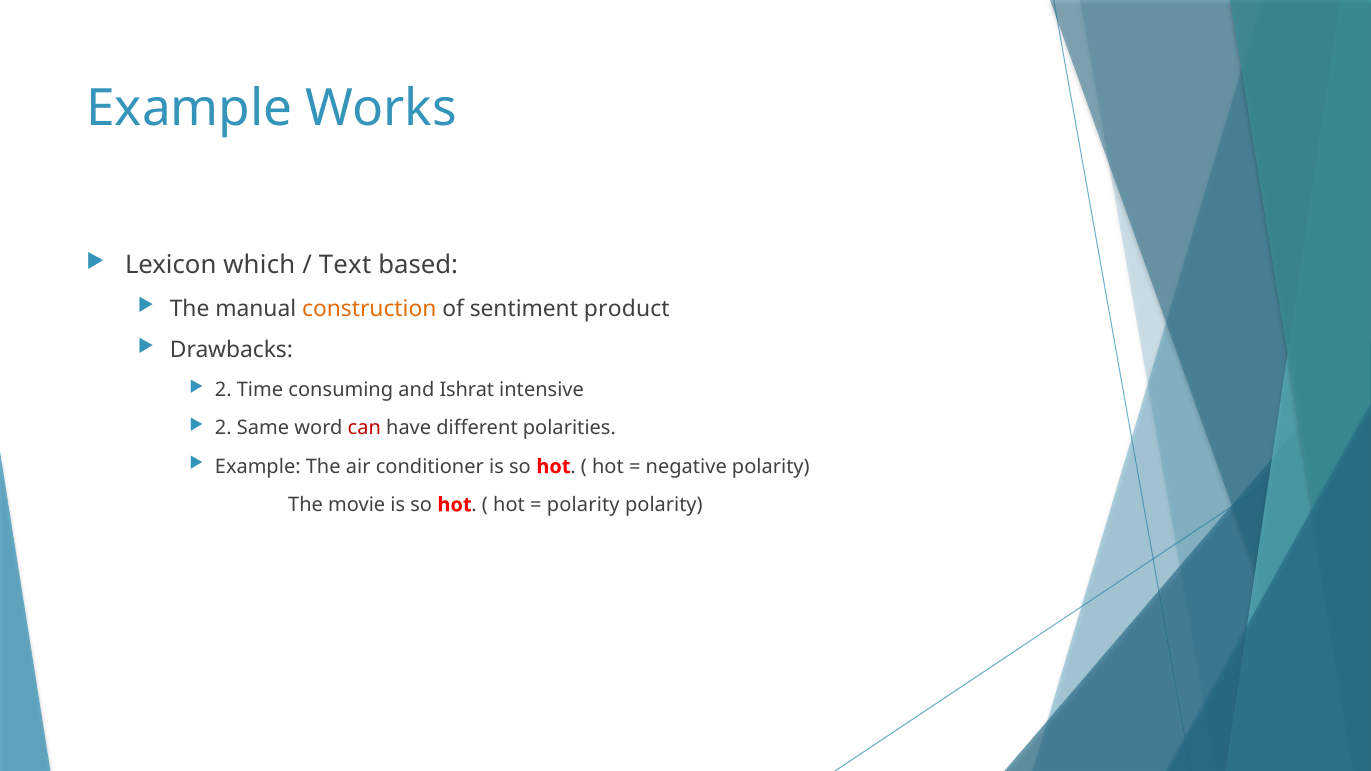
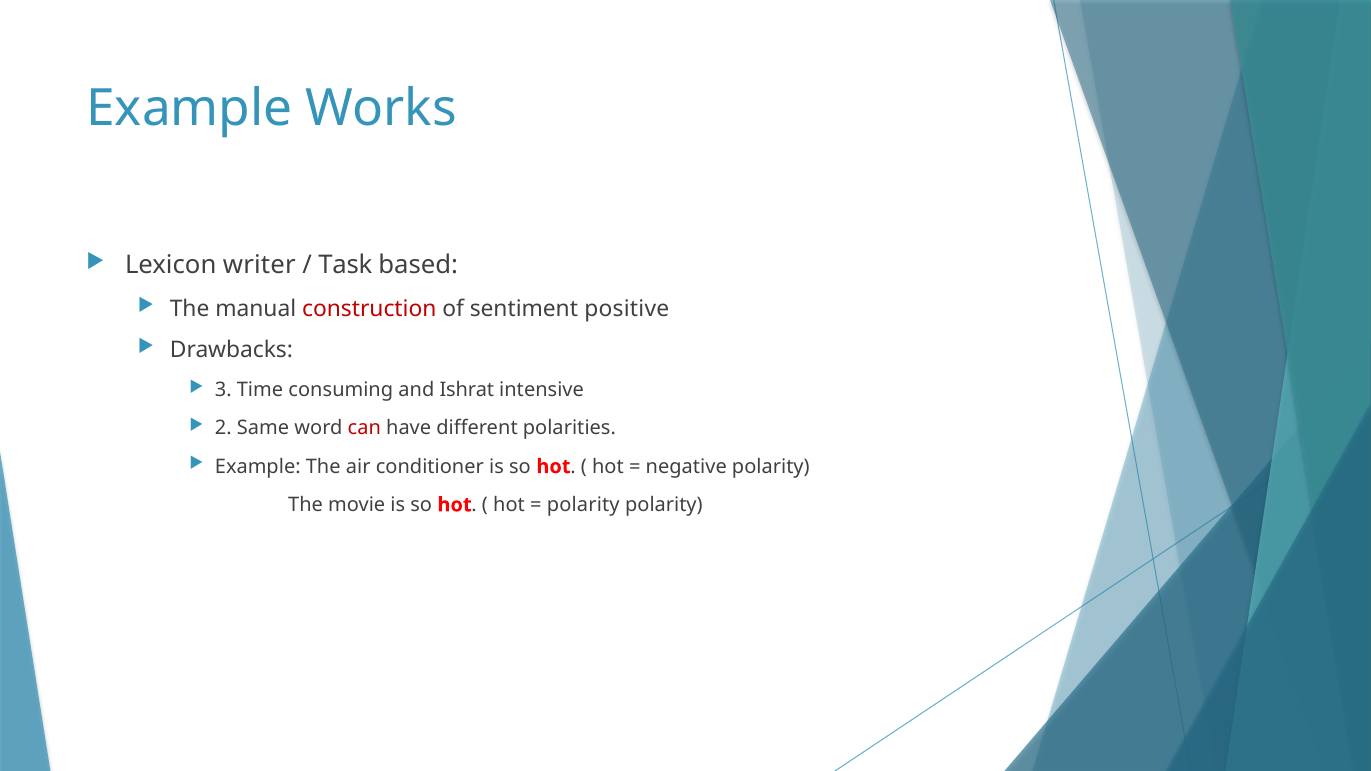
which: which -> writer (259, 265)
Text: Text -> Task (345, 265)
construction colour: orange -> red (369, 309)
product: product -> positive (627, 309)
2: 2 -> 3 (223, 390)
